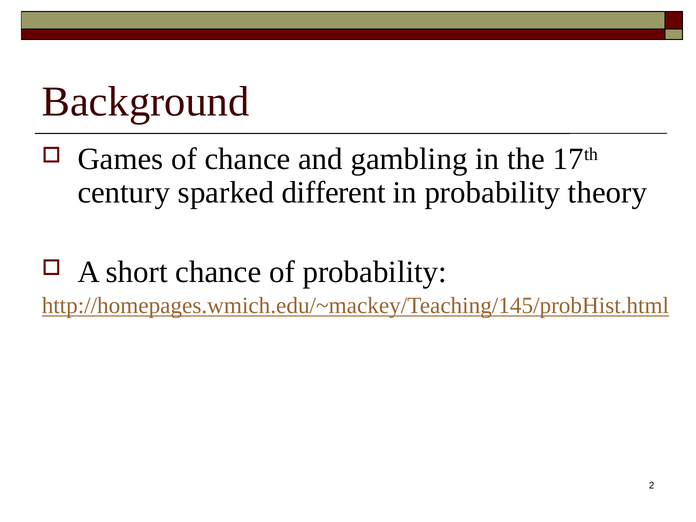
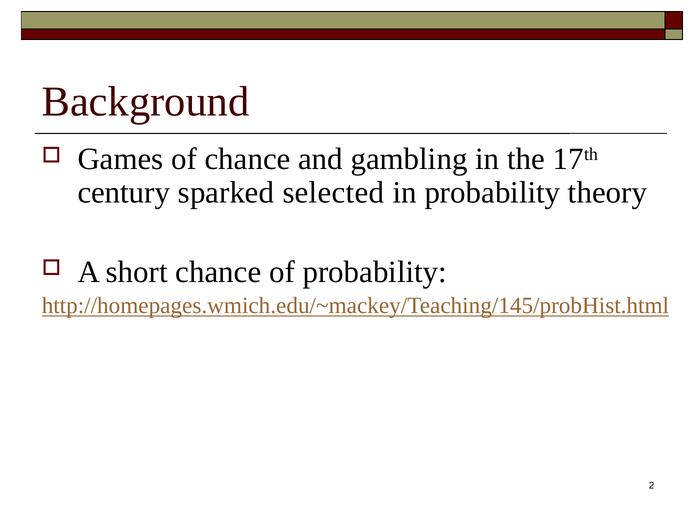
different: different -> selected (333, 193)
